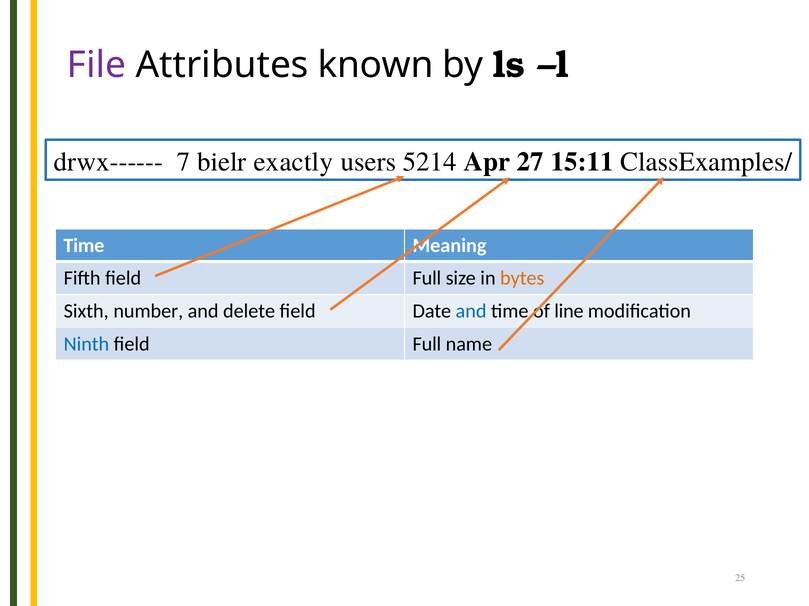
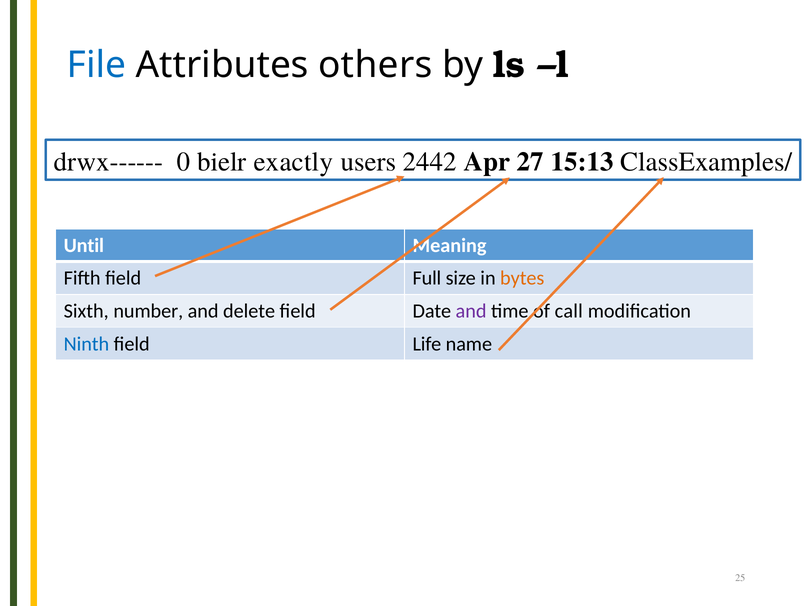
File colour: purple -> blue (97, 65)
known: known -> others (375, 65)
7: 7 -> 0 (184, 162)
5214: 5214 -> 2442 (430, 162)
15:11: 15:11 -> 15:13 (582, 162)
Time: Time -> Until (84, 246)
and colour: blue -> purple (471, 311)
line: line -> call (569, 311)
Full: Full -> Life (427, 344)
